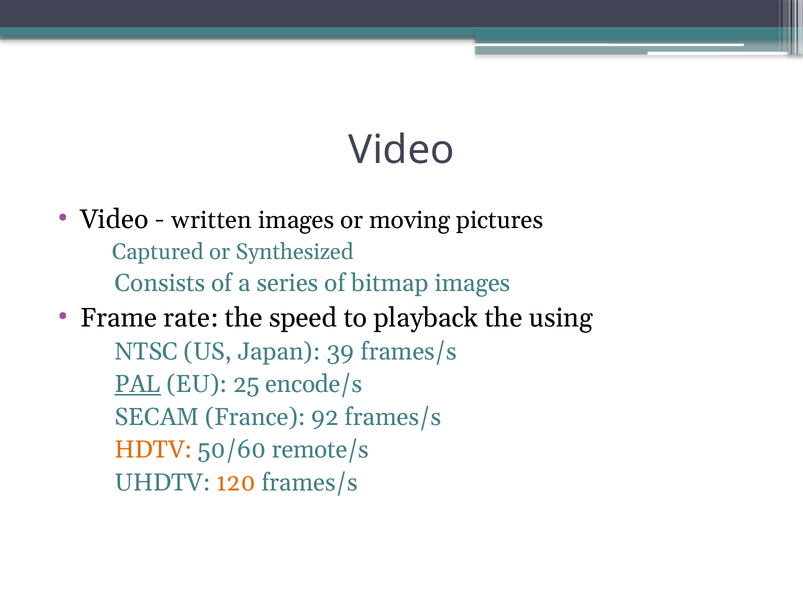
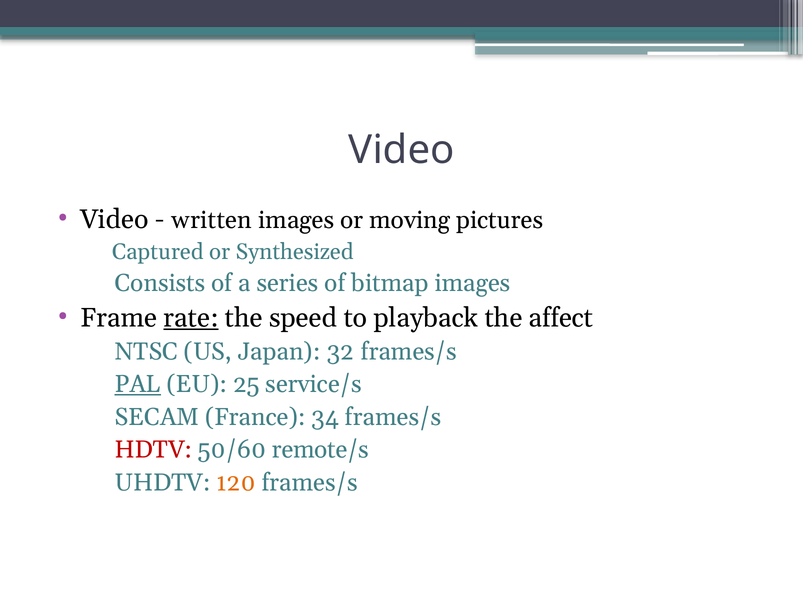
rate underline: none -> present (191, 318)
using: using -> affect (561, 318)
39: 39 -> 32 (340, 352)
encode/s: encode/s -> service/s (314, 384)
92: 92 -> 34 (325, 417)
HDTV colour: orange -> red (153, 450)
